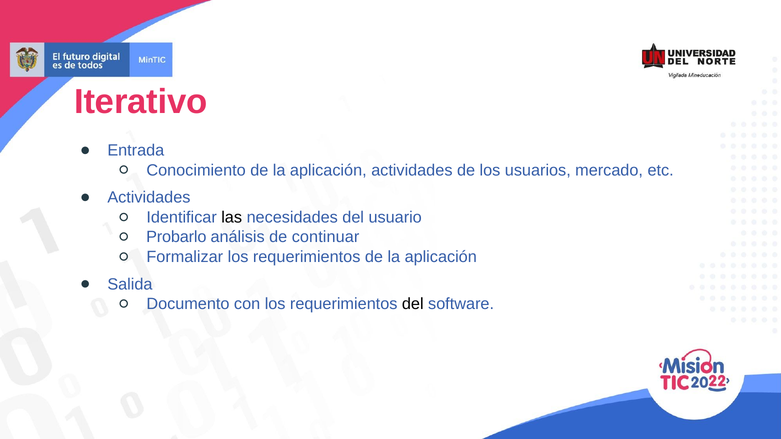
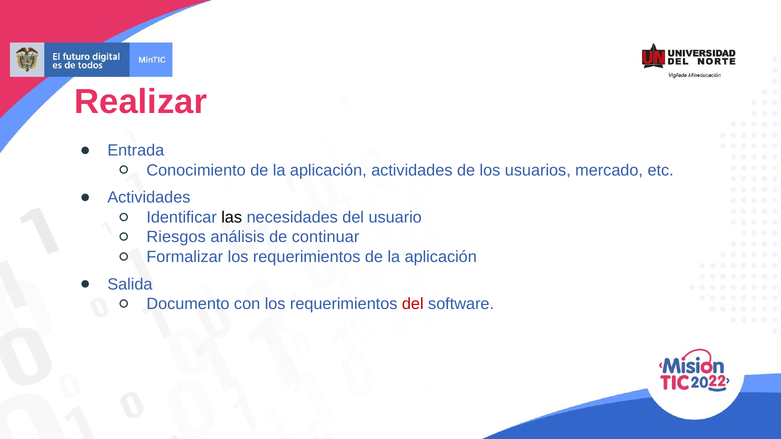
Iterativo: Iterativo -> Realizar (141, 102)
Probarlo: Probarlo -> Riesgos (176, 237)
del colour: black -> red (413, 304)
